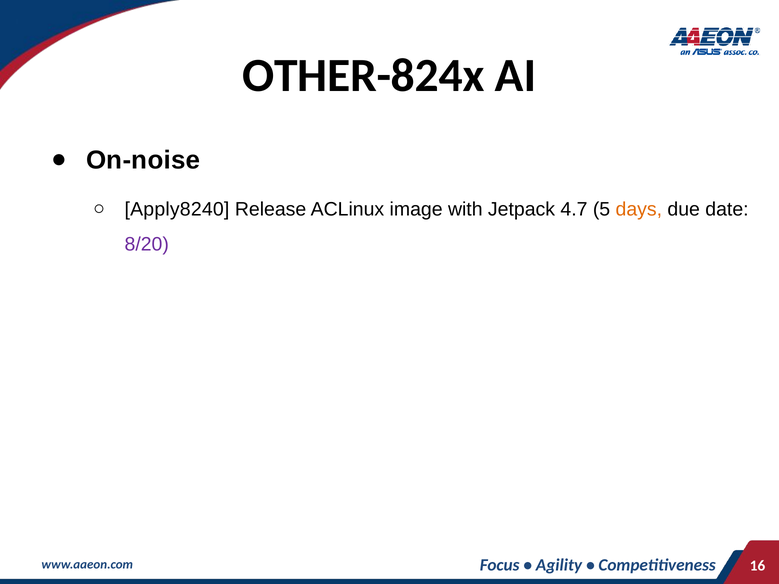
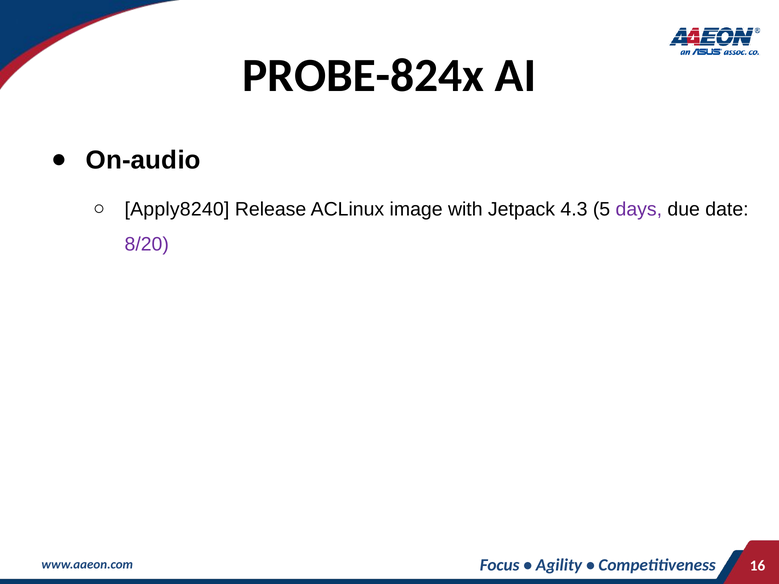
OTHER-824x: OTHER-824x -> PROBE-824x (363, 75)
On-noise: On-noise -> On-audio (143, 160)
4.7: 4.7 -> 4.3 (574, 210)
days colour: orange -> purple (639, 210)
